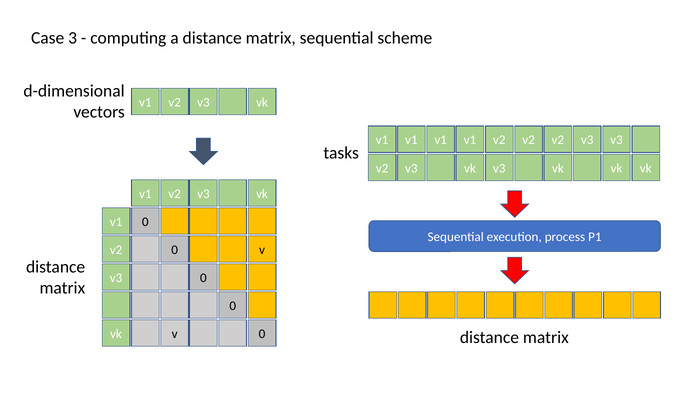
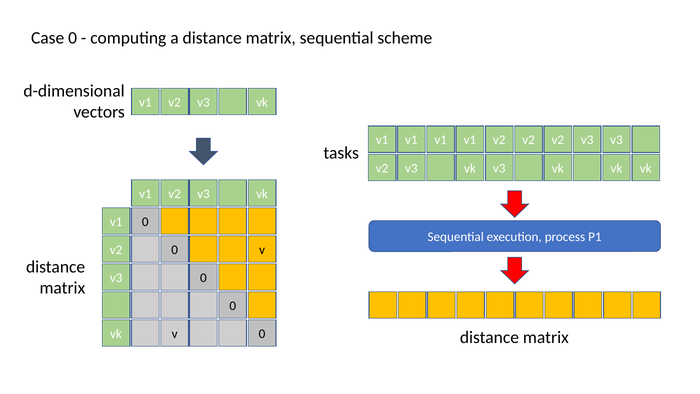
Case 3: 3 -> 0 (73, 38)
